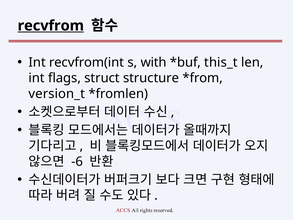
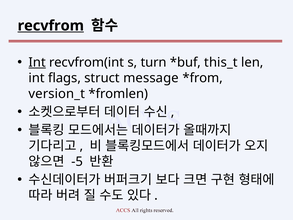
Int underline: none -> present (37, 62)
with: with -> turn (154, 62)
structure: structure -> message (151, 78)
-6: -6 -> -5 (77, 161)
